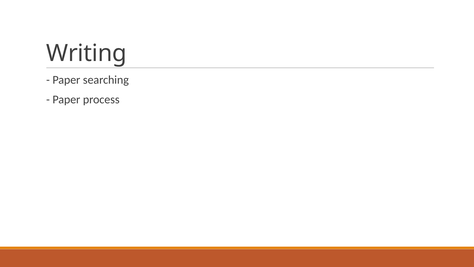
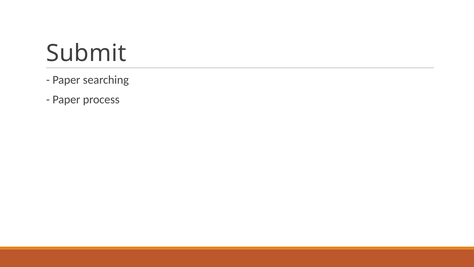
Writing: Writing -> Submit (86, 53)
